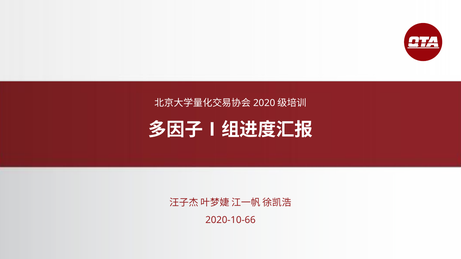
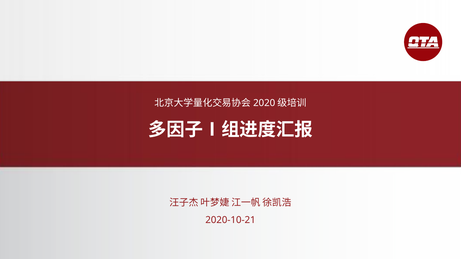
2020-10-66: 2020-10-66 -> 2020-10-21 (231, 220)
